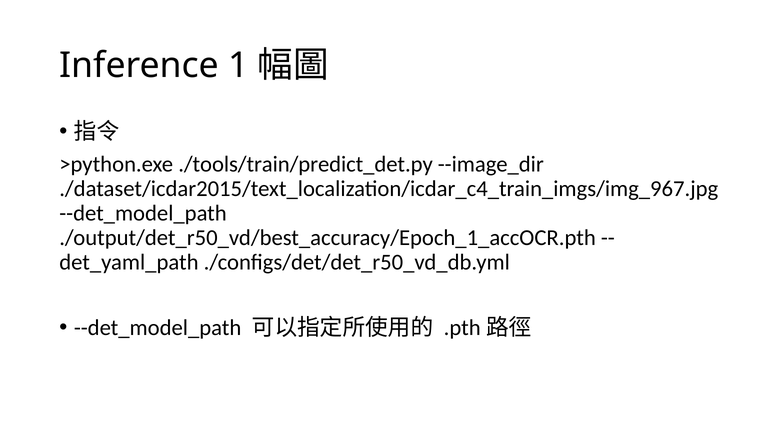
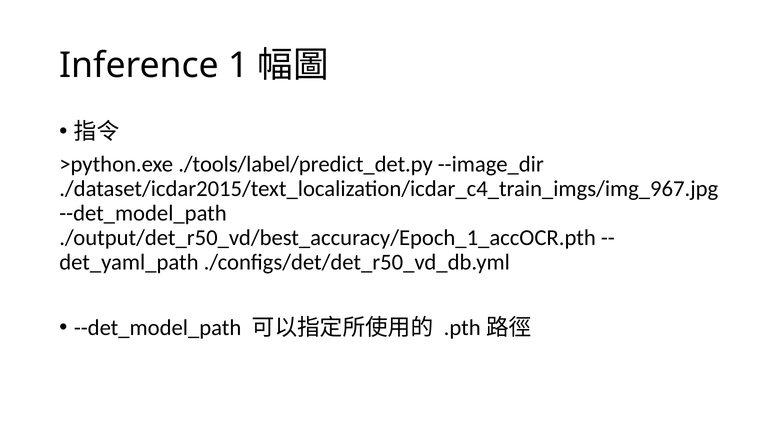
./tools/train/predict_det.py: ./tools/train/predict_det.py -> ./tools/label/predict_det.py (306, 164)
